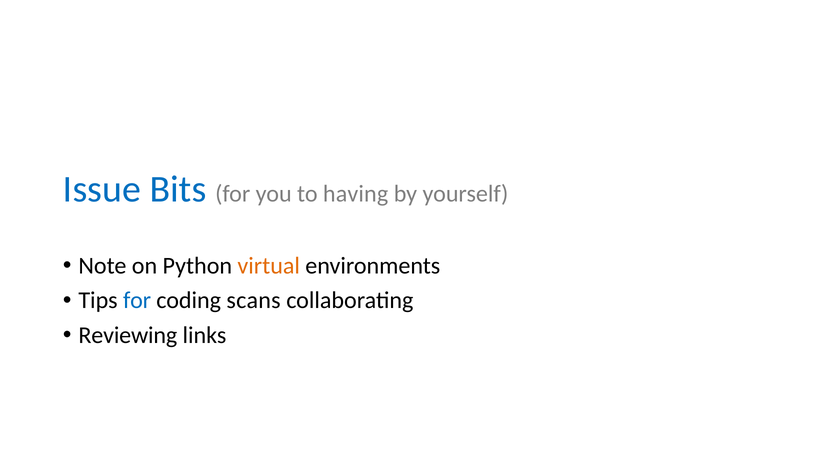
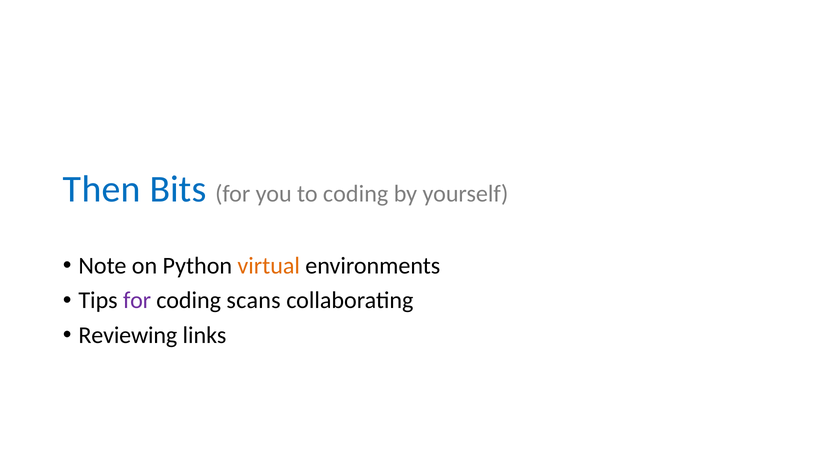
Issue: Issue -> Then (102, 189)
to having: having -> coding (356, 194)
for colour: blue -> purple (137, 300)
